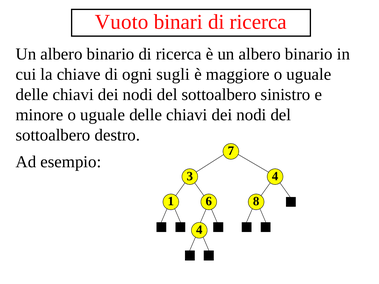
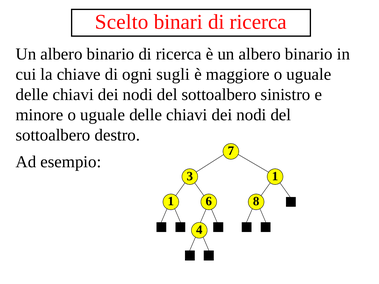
Vuoto: Vuoto -> Scelto (122, 22)
3 4: 4 -> 1 (275, 176)
